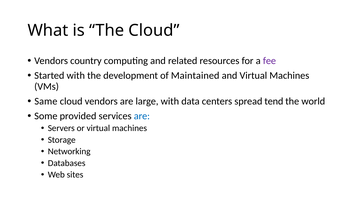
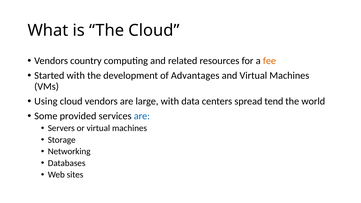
fee colour: purple -> orange (269, 61)
Maintained: Maintained -> Advantages (195, 76)
Same: Same -> Using (46, 101)
